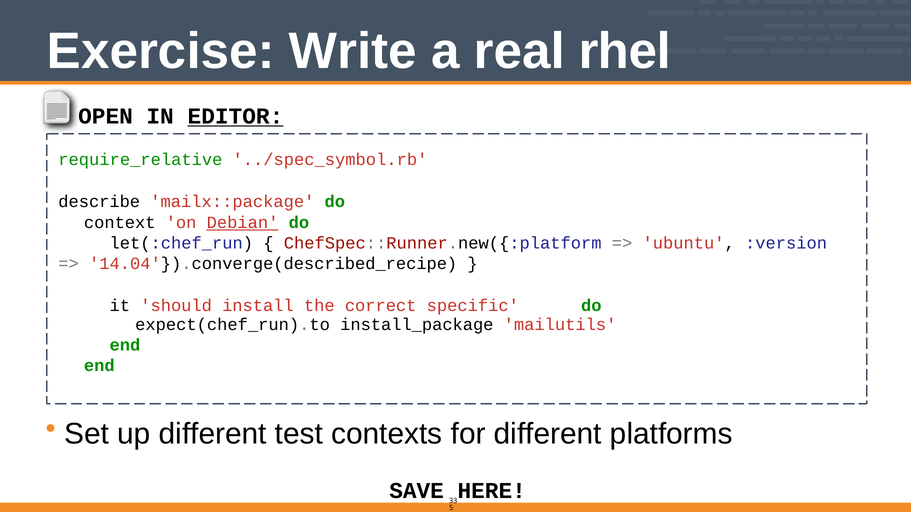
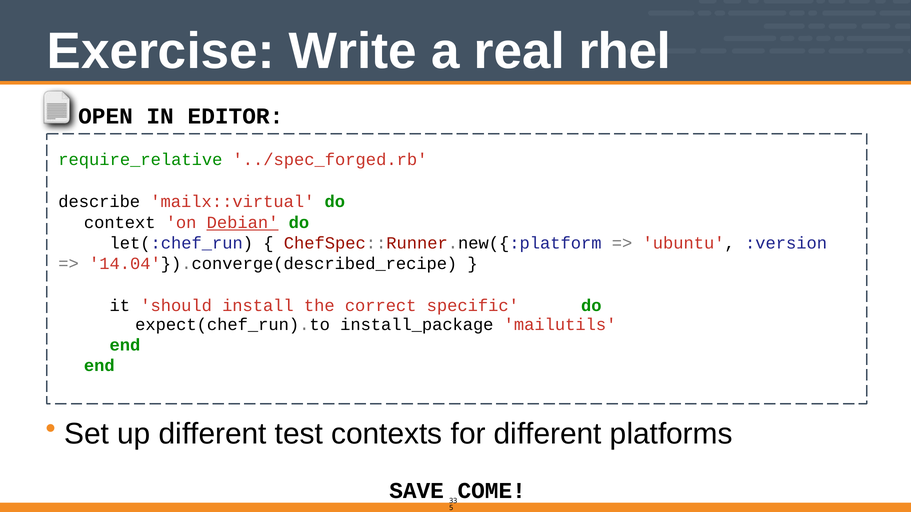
EDITOR underline: present -> none (235, 116)
../spec_symbol.rb: ../spec_symbol.rb -> ../spec_forged.rb (330, 160)
mailx::package: mailx::package -> mailx::virtual (232, 202)
HERE: HERE -> COME (492, 491)
